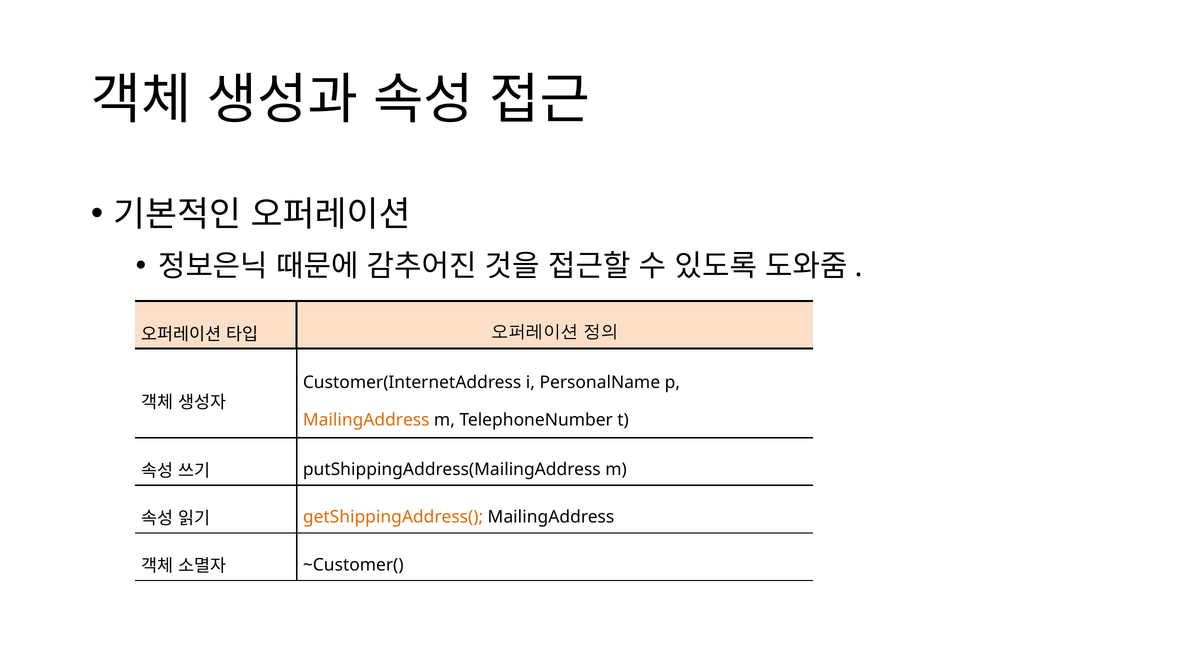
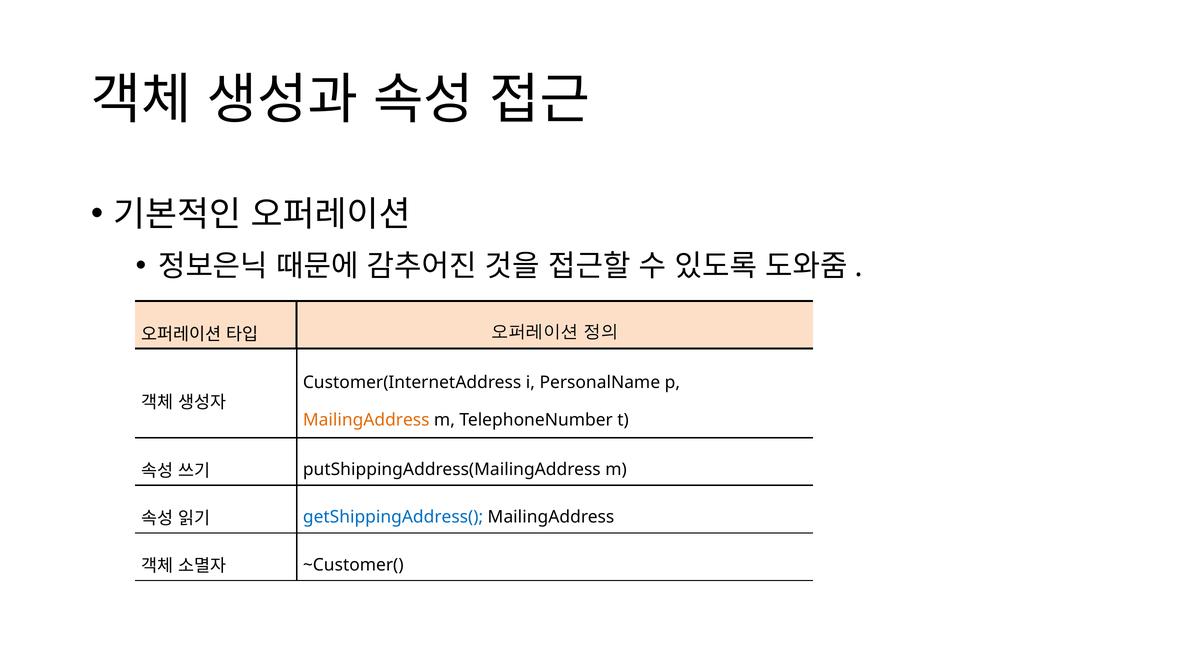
getShippingAddress( colour: orange -> blue (393, 517)
